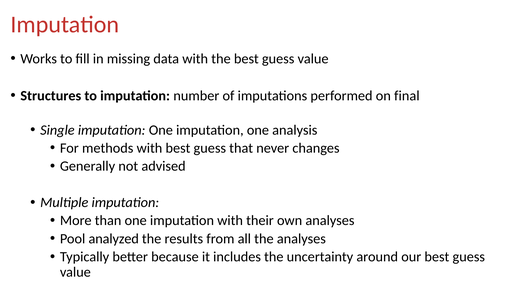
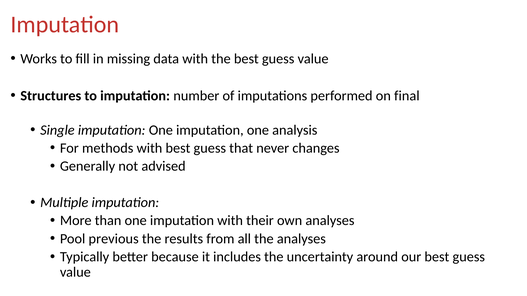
analyzed: analyzed -> previous (114, 239)
